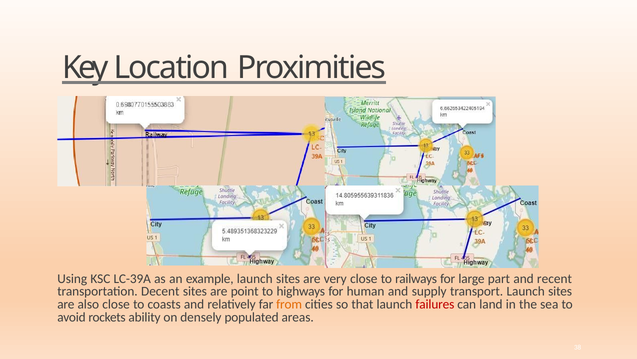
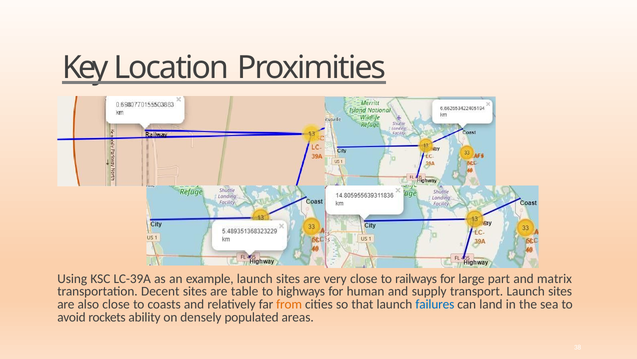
recent: recent -> matrix (554, 278)
point: point -> table (245, 291)
failures colour: red -> blue (435, 304)
